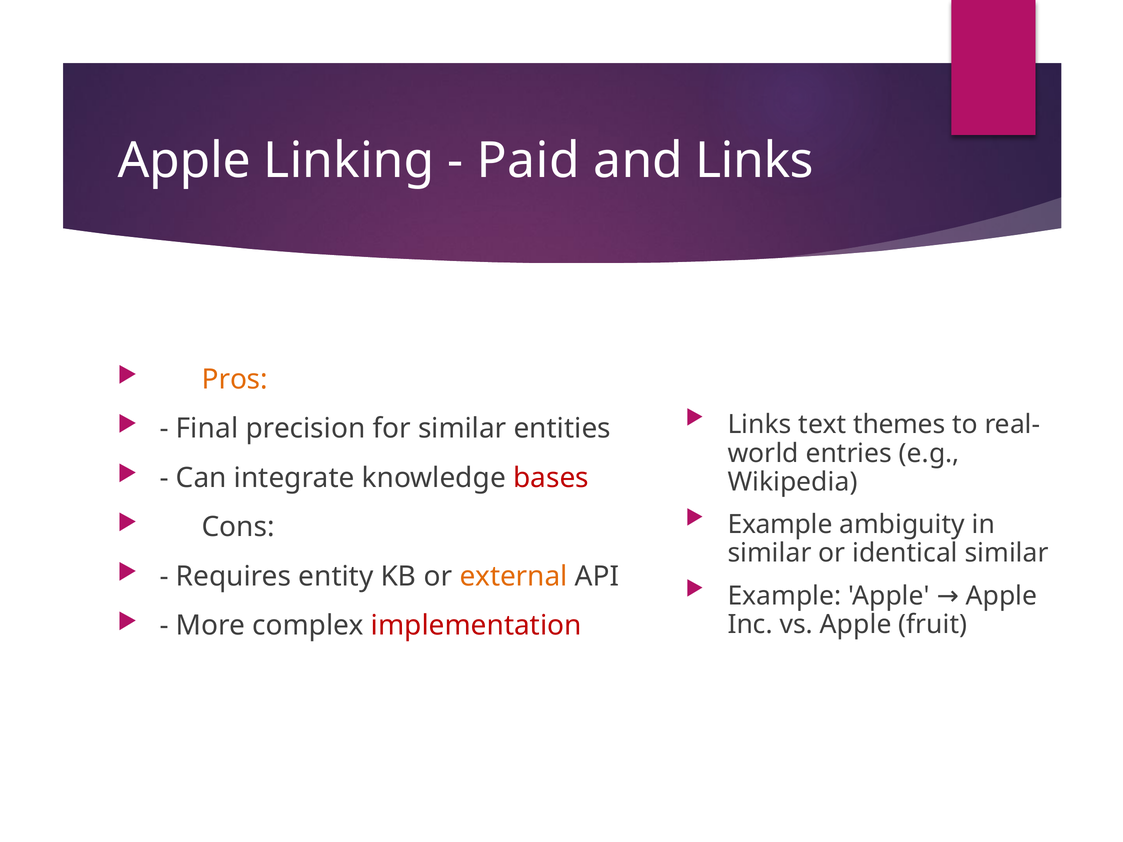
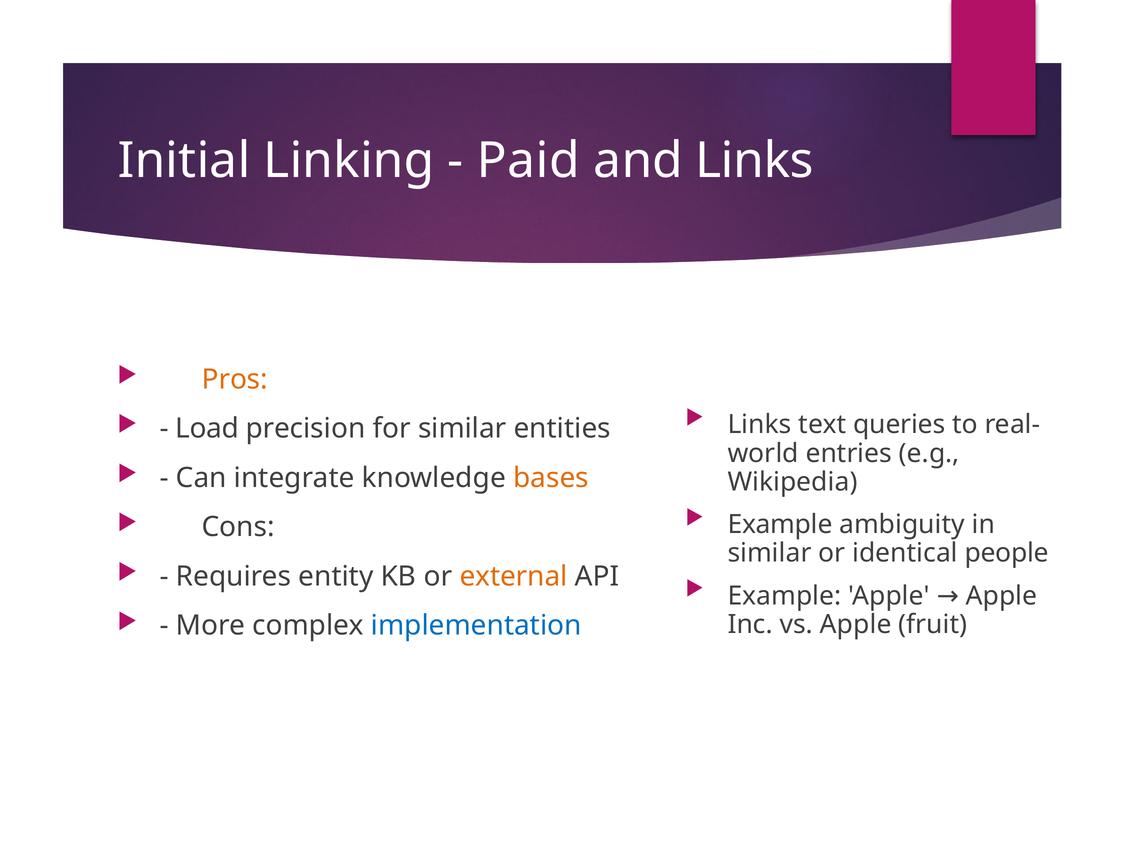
Apple: Apple -> Initial (184, 161)
themes: themes -> queries (899, 425)
Final: Final -> Load (207, 429)
bases colour: red -> orange (551, 478)
identical similar: similar -> people (1007, 553)
implementation colour: red -> blue (476, 626)
